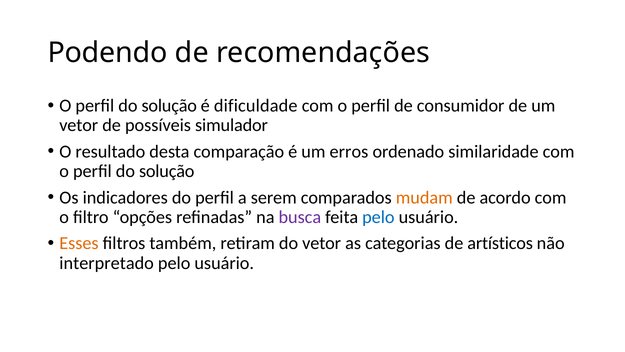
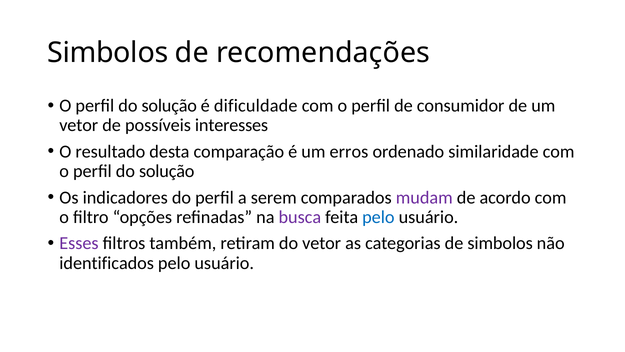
Podendo: Podendo -> Simbolos (108, 53)
simulador: simulador -> interesses (232, 125)
mudam colour: orange -> purple (424, 197)
Esses colour: orange -> purple (79, 243)
de artísticos: artísticos -> simbolos (500, 243)
interpretado: interpretado -> identificados (107, 263)
